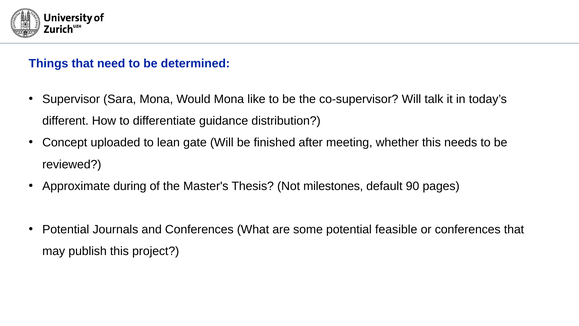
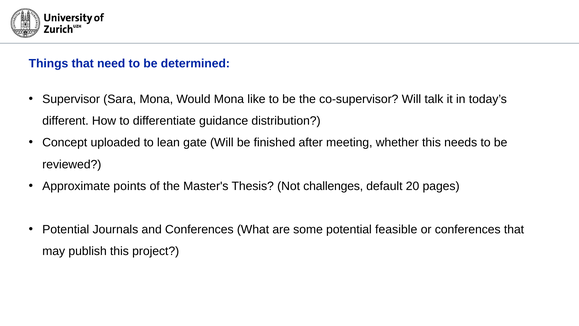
during: during -> points (130, 186)
milestones: milestones -> challenges (333, 186)
90: 90 -> 20 (413, 186)
